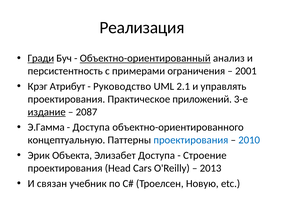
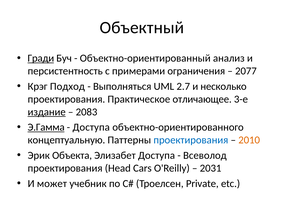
Реализация: Реализация -> Объектный (142, 27)
Объектно-ориентированный underline: present -> none (145, 58)
2001: 2001 -> 2077 (246, 71)
Атрибут: Атрибут -> Подход (67, 86)
Руководство: Руководство -> Выполняться (122, 86)
2.1: 2.1 -> 2.7 (183, 86)
управлять: управлять -> несколько (224, 86)
приложений: приложений -> отличающее (202, 99)
2087: 2087 -> 2083 (87, 112)
Э.Гамма underline: none -> present (46, 127)
2010 colour: blue -> orange (249, 140)
Строение: Строение -> Всеволод (205, 155)
2013: 2013 -> 2031 (211, 168)
связан: связан -> может (52, 183)
Новую: Новую -> Private (202, 183)
